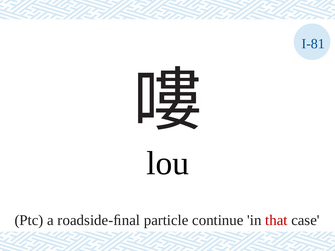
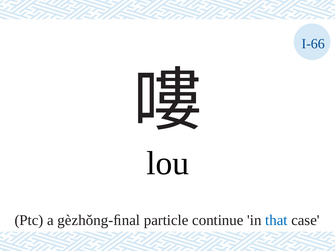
I-81: I-81 -> I-66 (313, 44)
roadside-ﬁnal: roadside-ﬁnal -> gèzhǒng-ﬁnal (99, 220)
that colour: red -> blue (276, 220)
